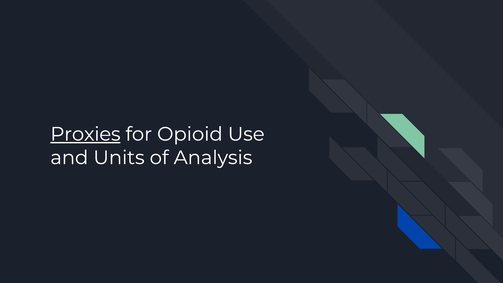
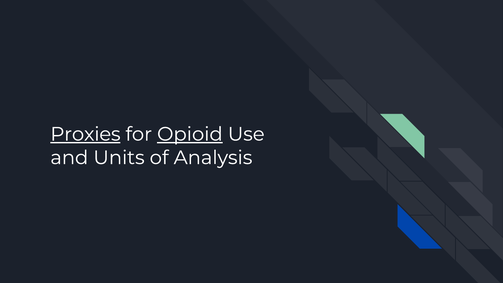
Opioid underline: none -> present (190, 134)
